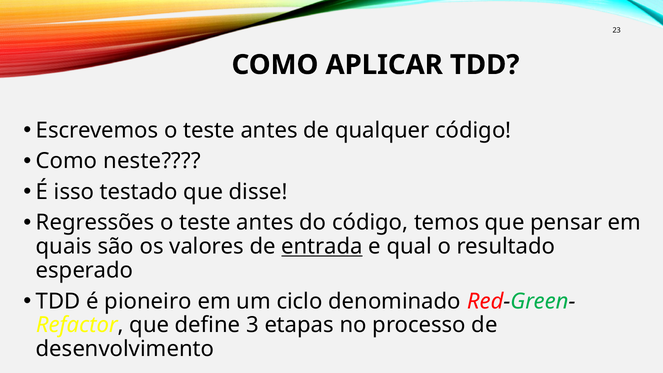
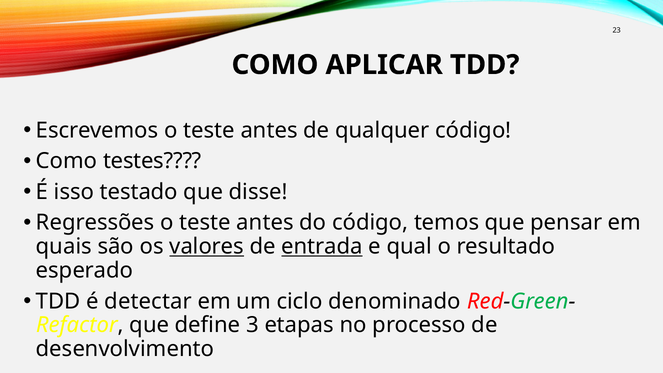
neste: neste -> testes (152, 161)
valores underline: none -> present (207, 246)
pioneiro: pioneiro -> detectar (148, 301)
